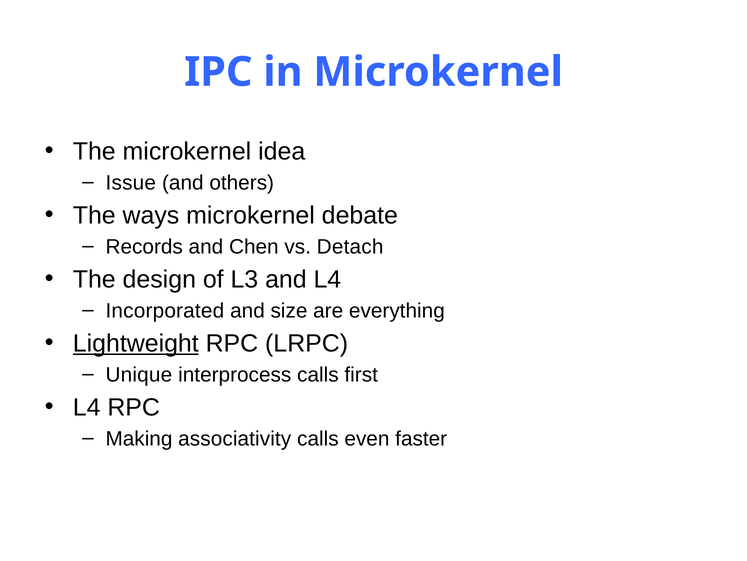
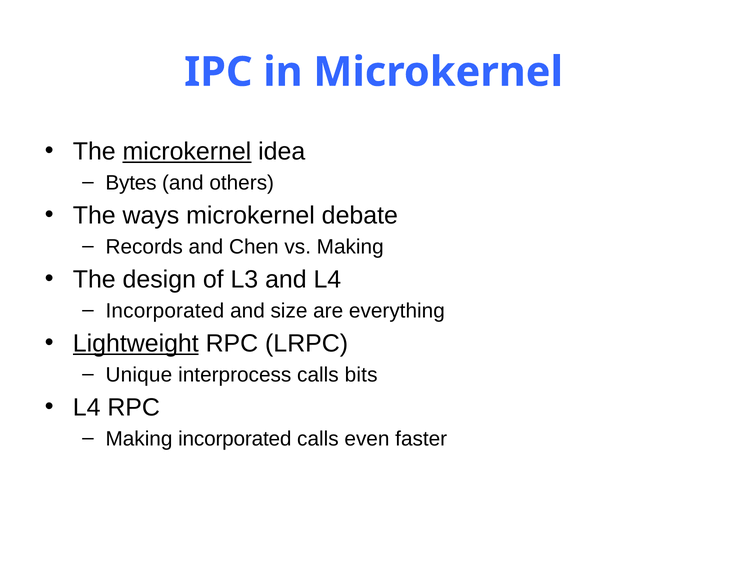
microkernel underline: none -> present (187, 151)
Issue: Issue -> Bytes (131, 182)
vs Detach: Detach -> Making (350, 246)
first: first -> bits (361, 374)
Making associativity: associativity -> incorporated (235, 438)
